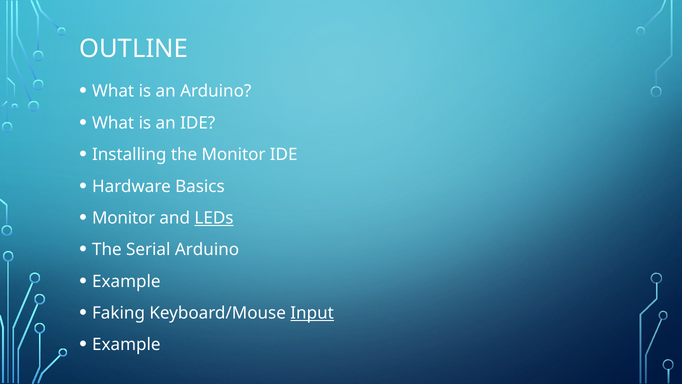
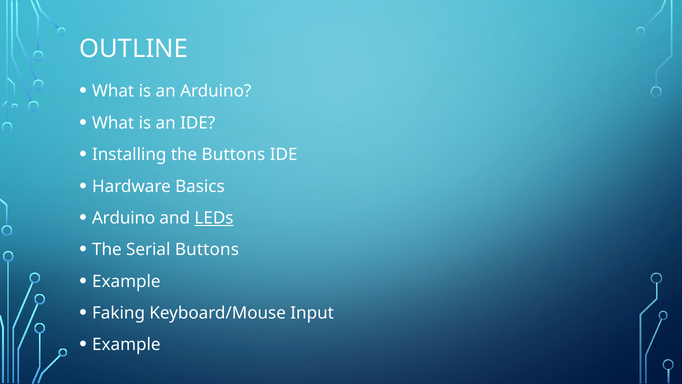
the Monitor: Monitor -> Buttons (233, 155)
Monitor: Monitor -> Arduino (124, 218)
Serial Arduino: Arduino -> Buttons (207, 249)
Input underline: present -> none (312, 313)
